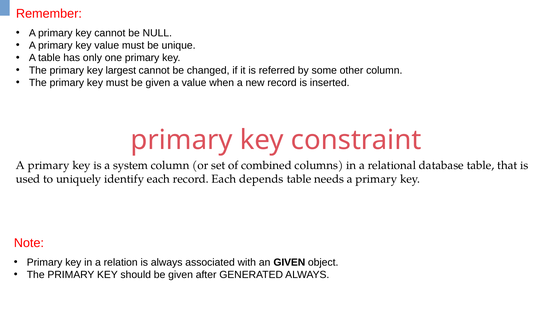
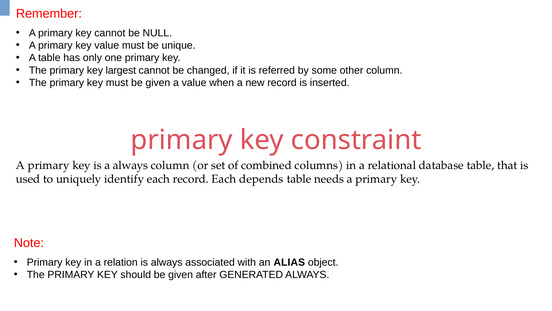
a system: system -> always (131, 165)
an GIVEN: GIVEN -> ALIAS (289, 262)
